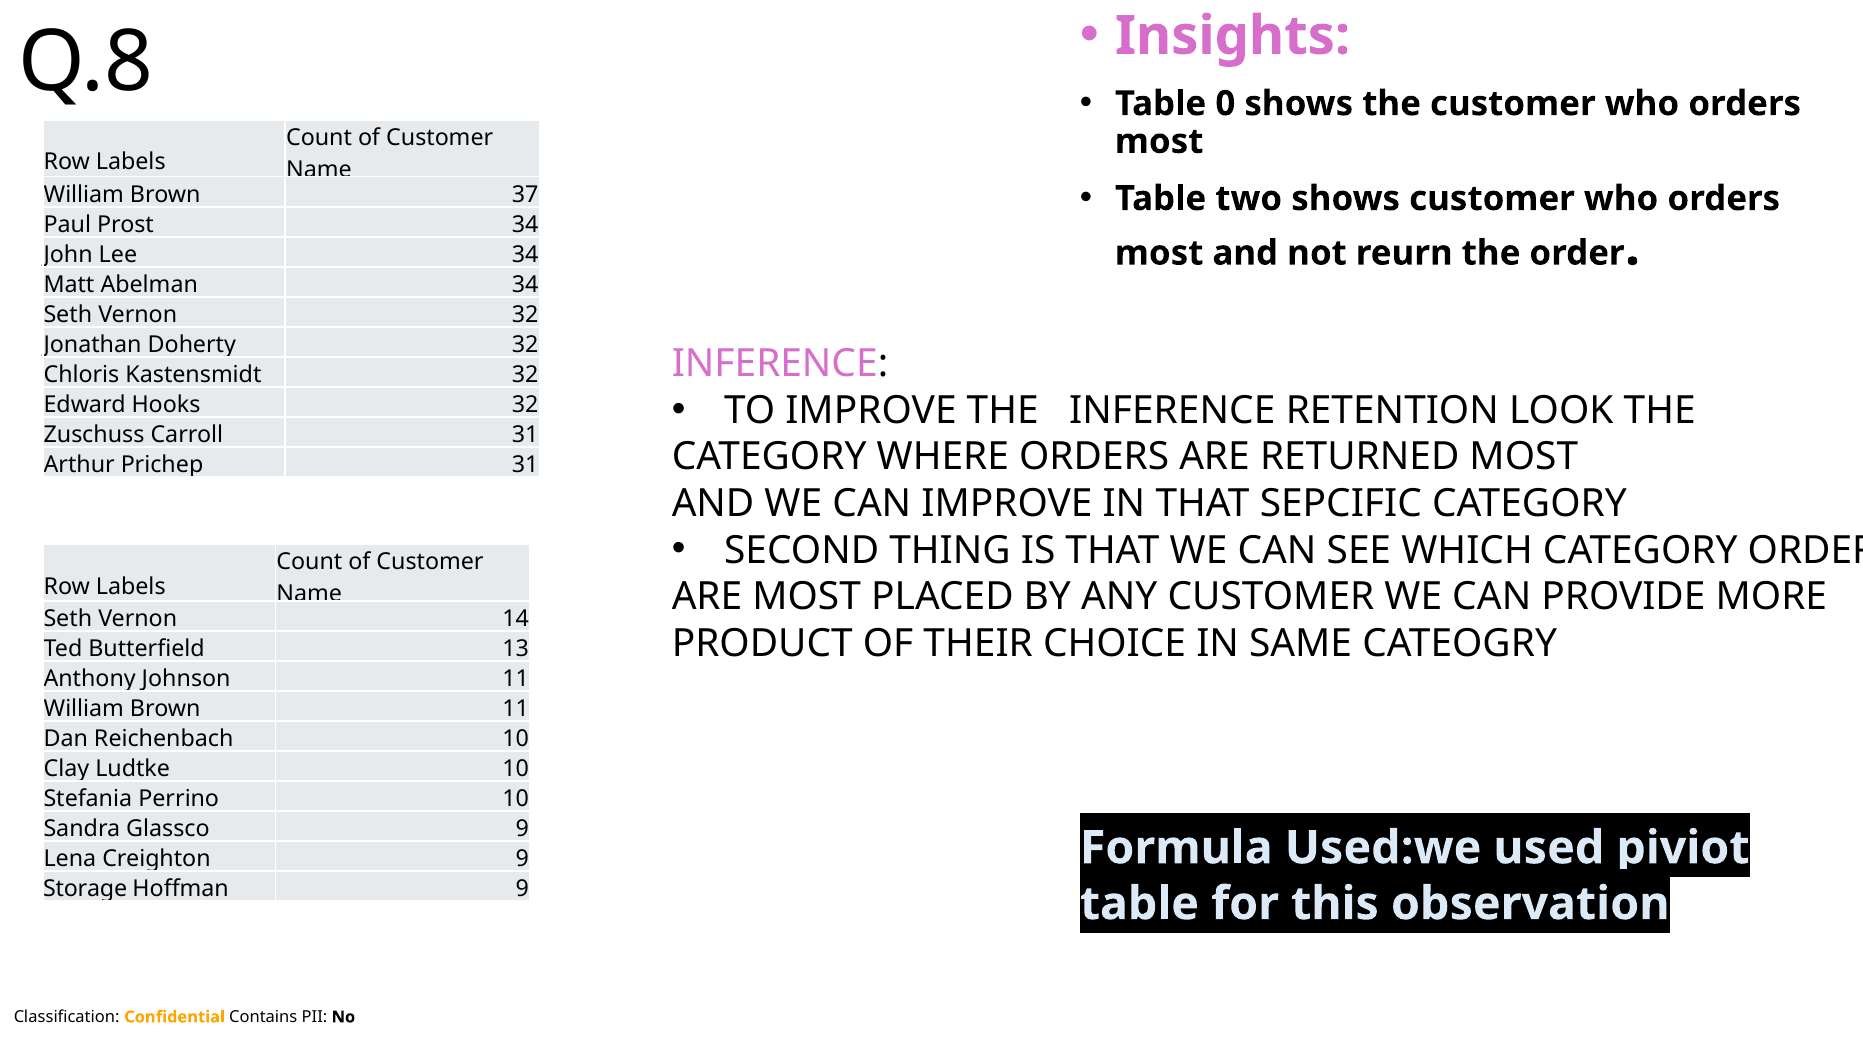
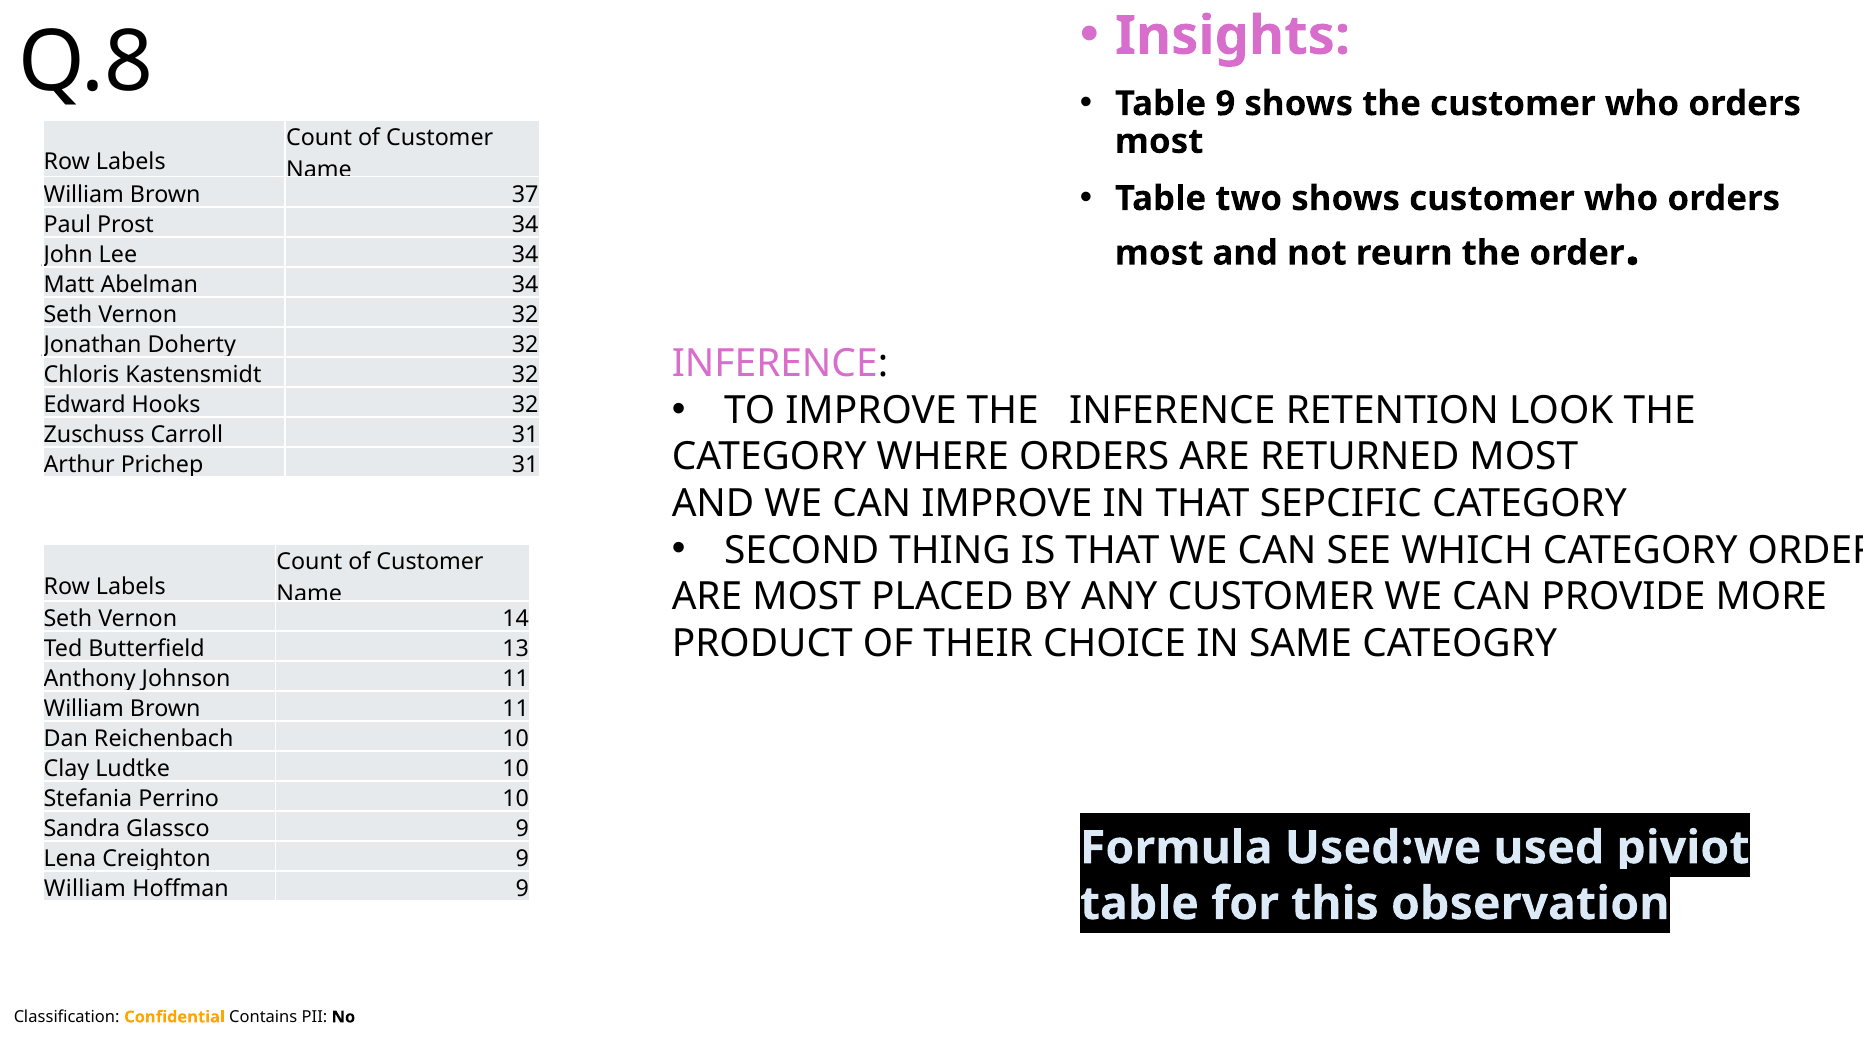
Table 0: 0 -> 9 (1225, 104)
Storage: Storage -> William (85, 889)
